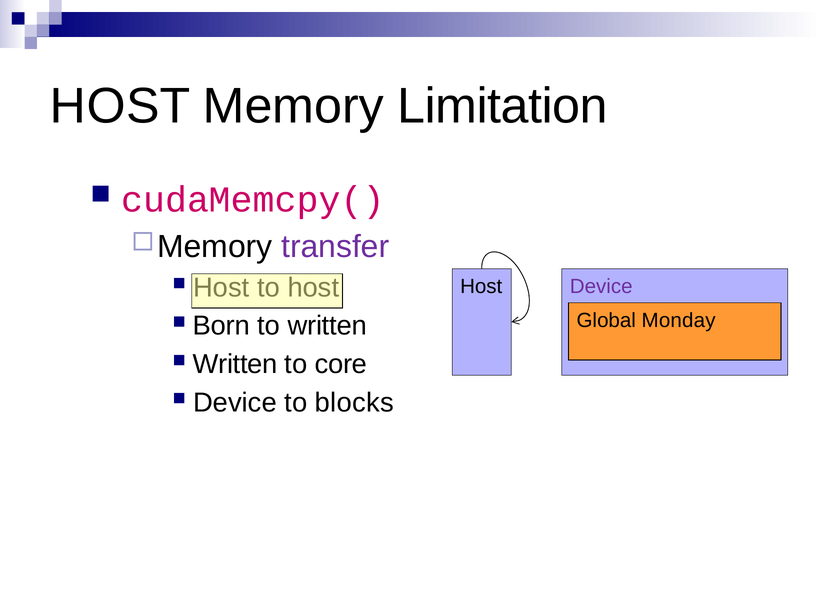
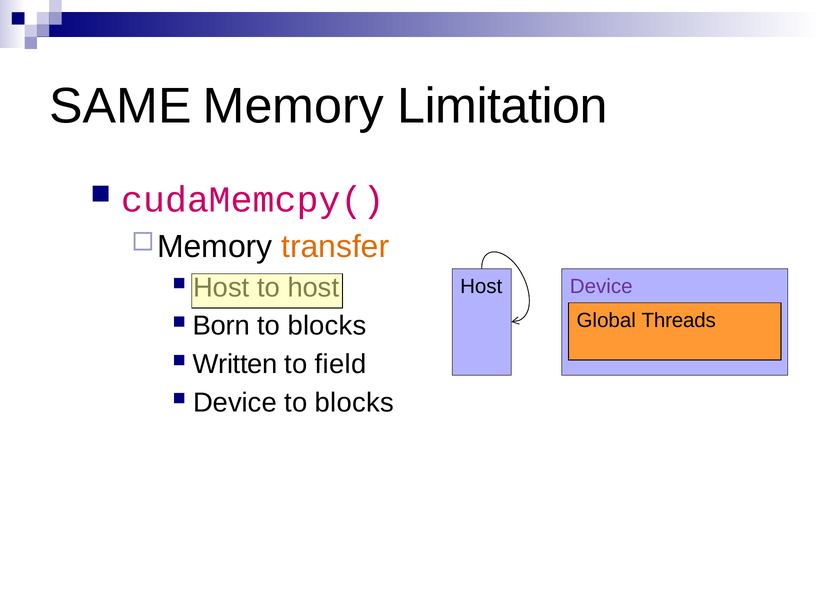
HOST: HOST -> SAME (120, 106)
transfer colour: purple -> orange (335, 247)
Monday: Monday -> Threads (679, 321)
written: written -> blocks (327, 326)
core: core -> field (341, 365)
